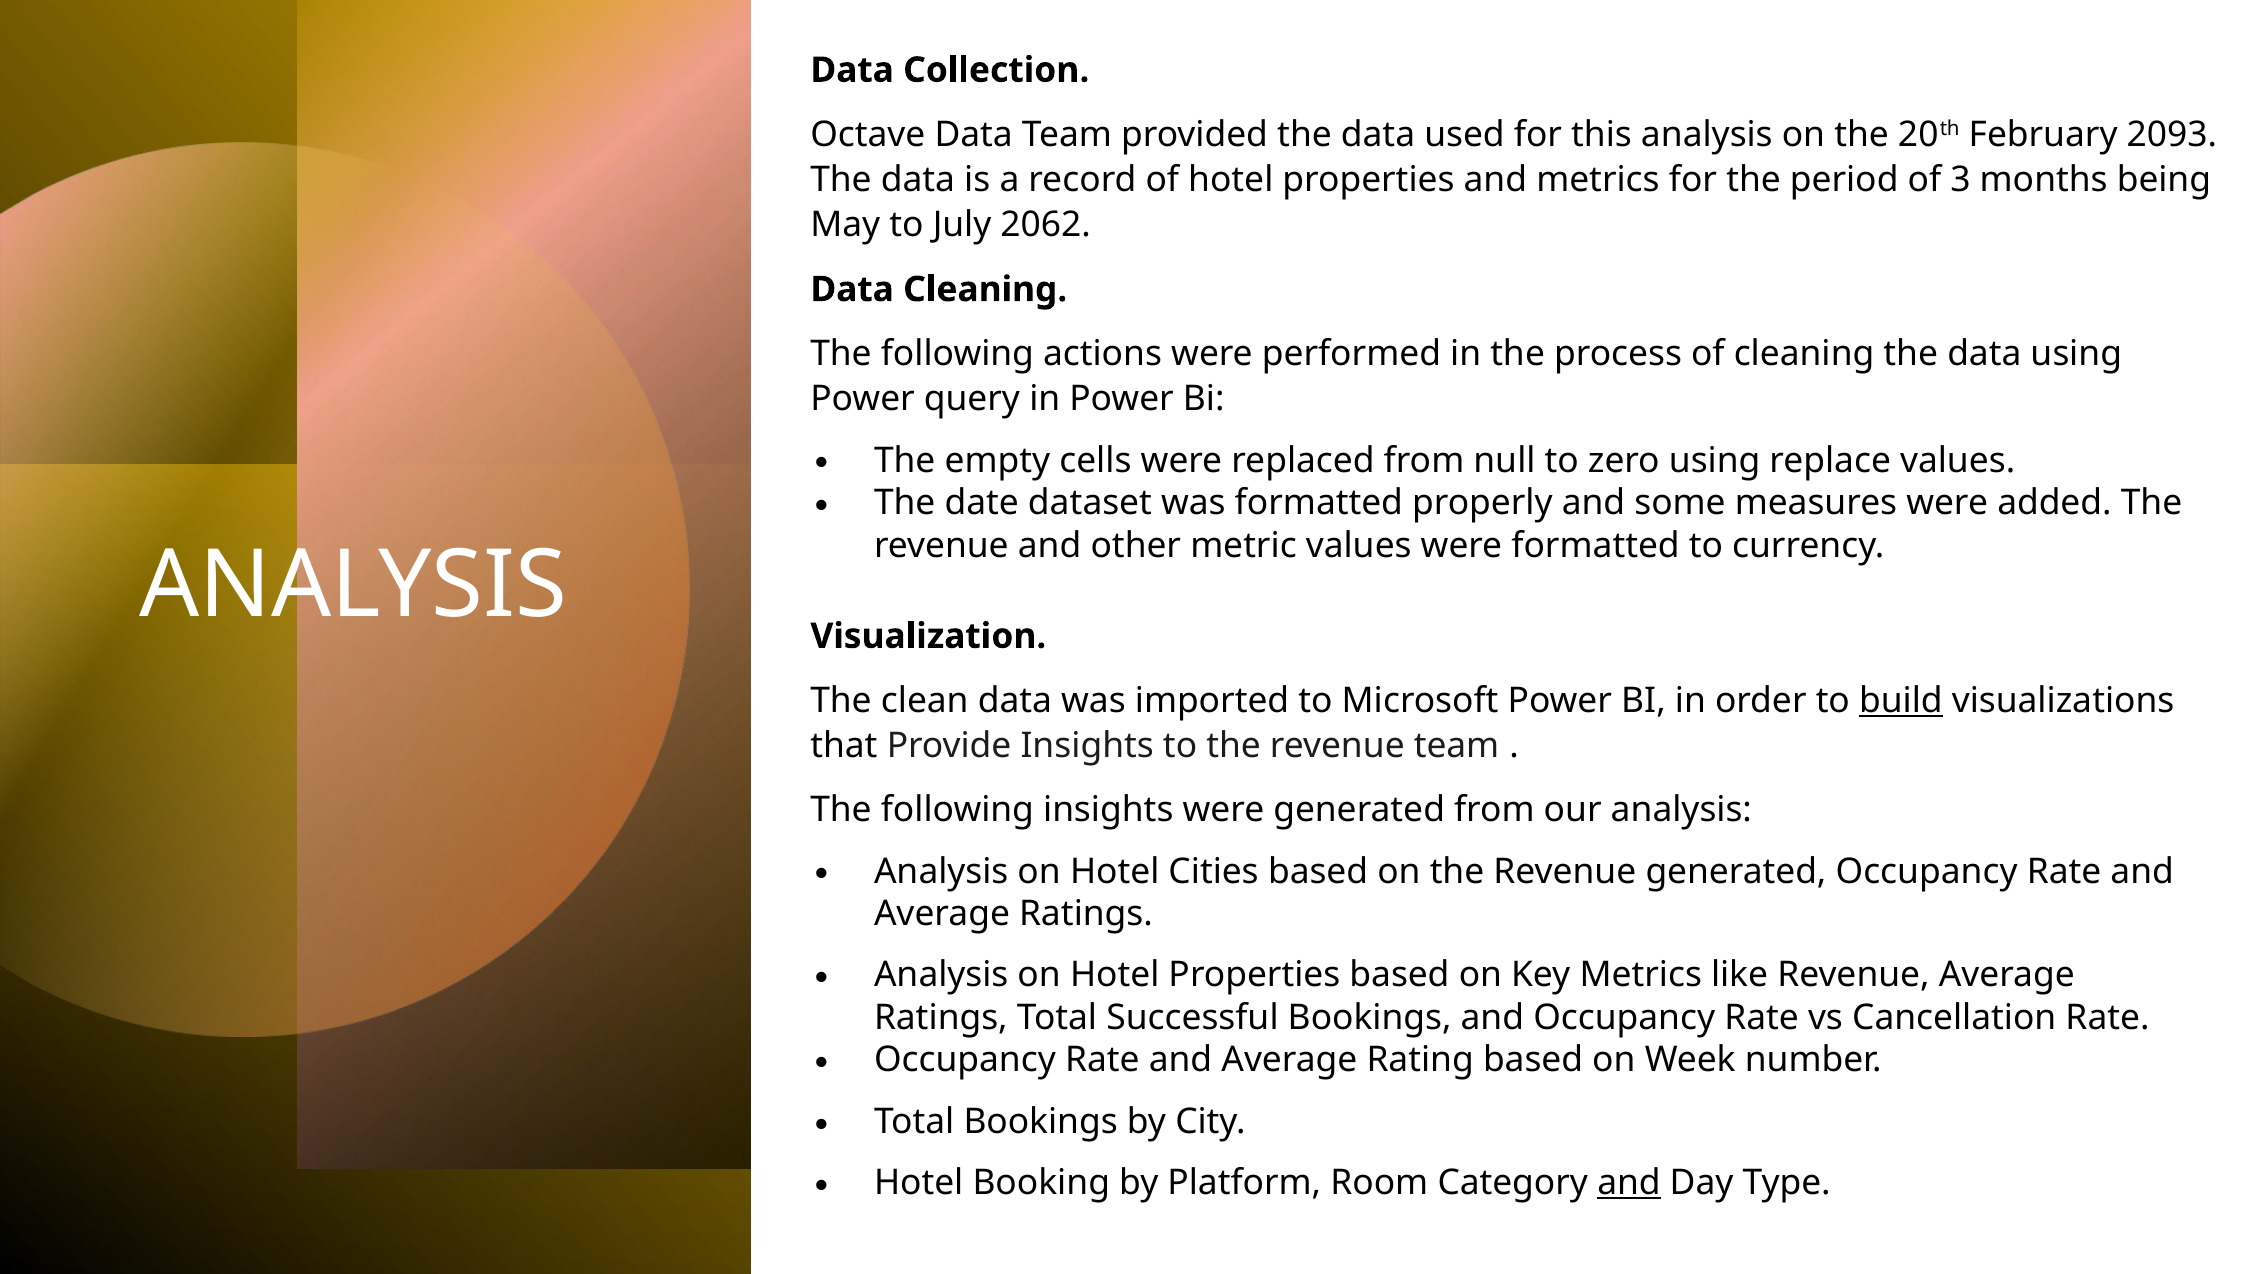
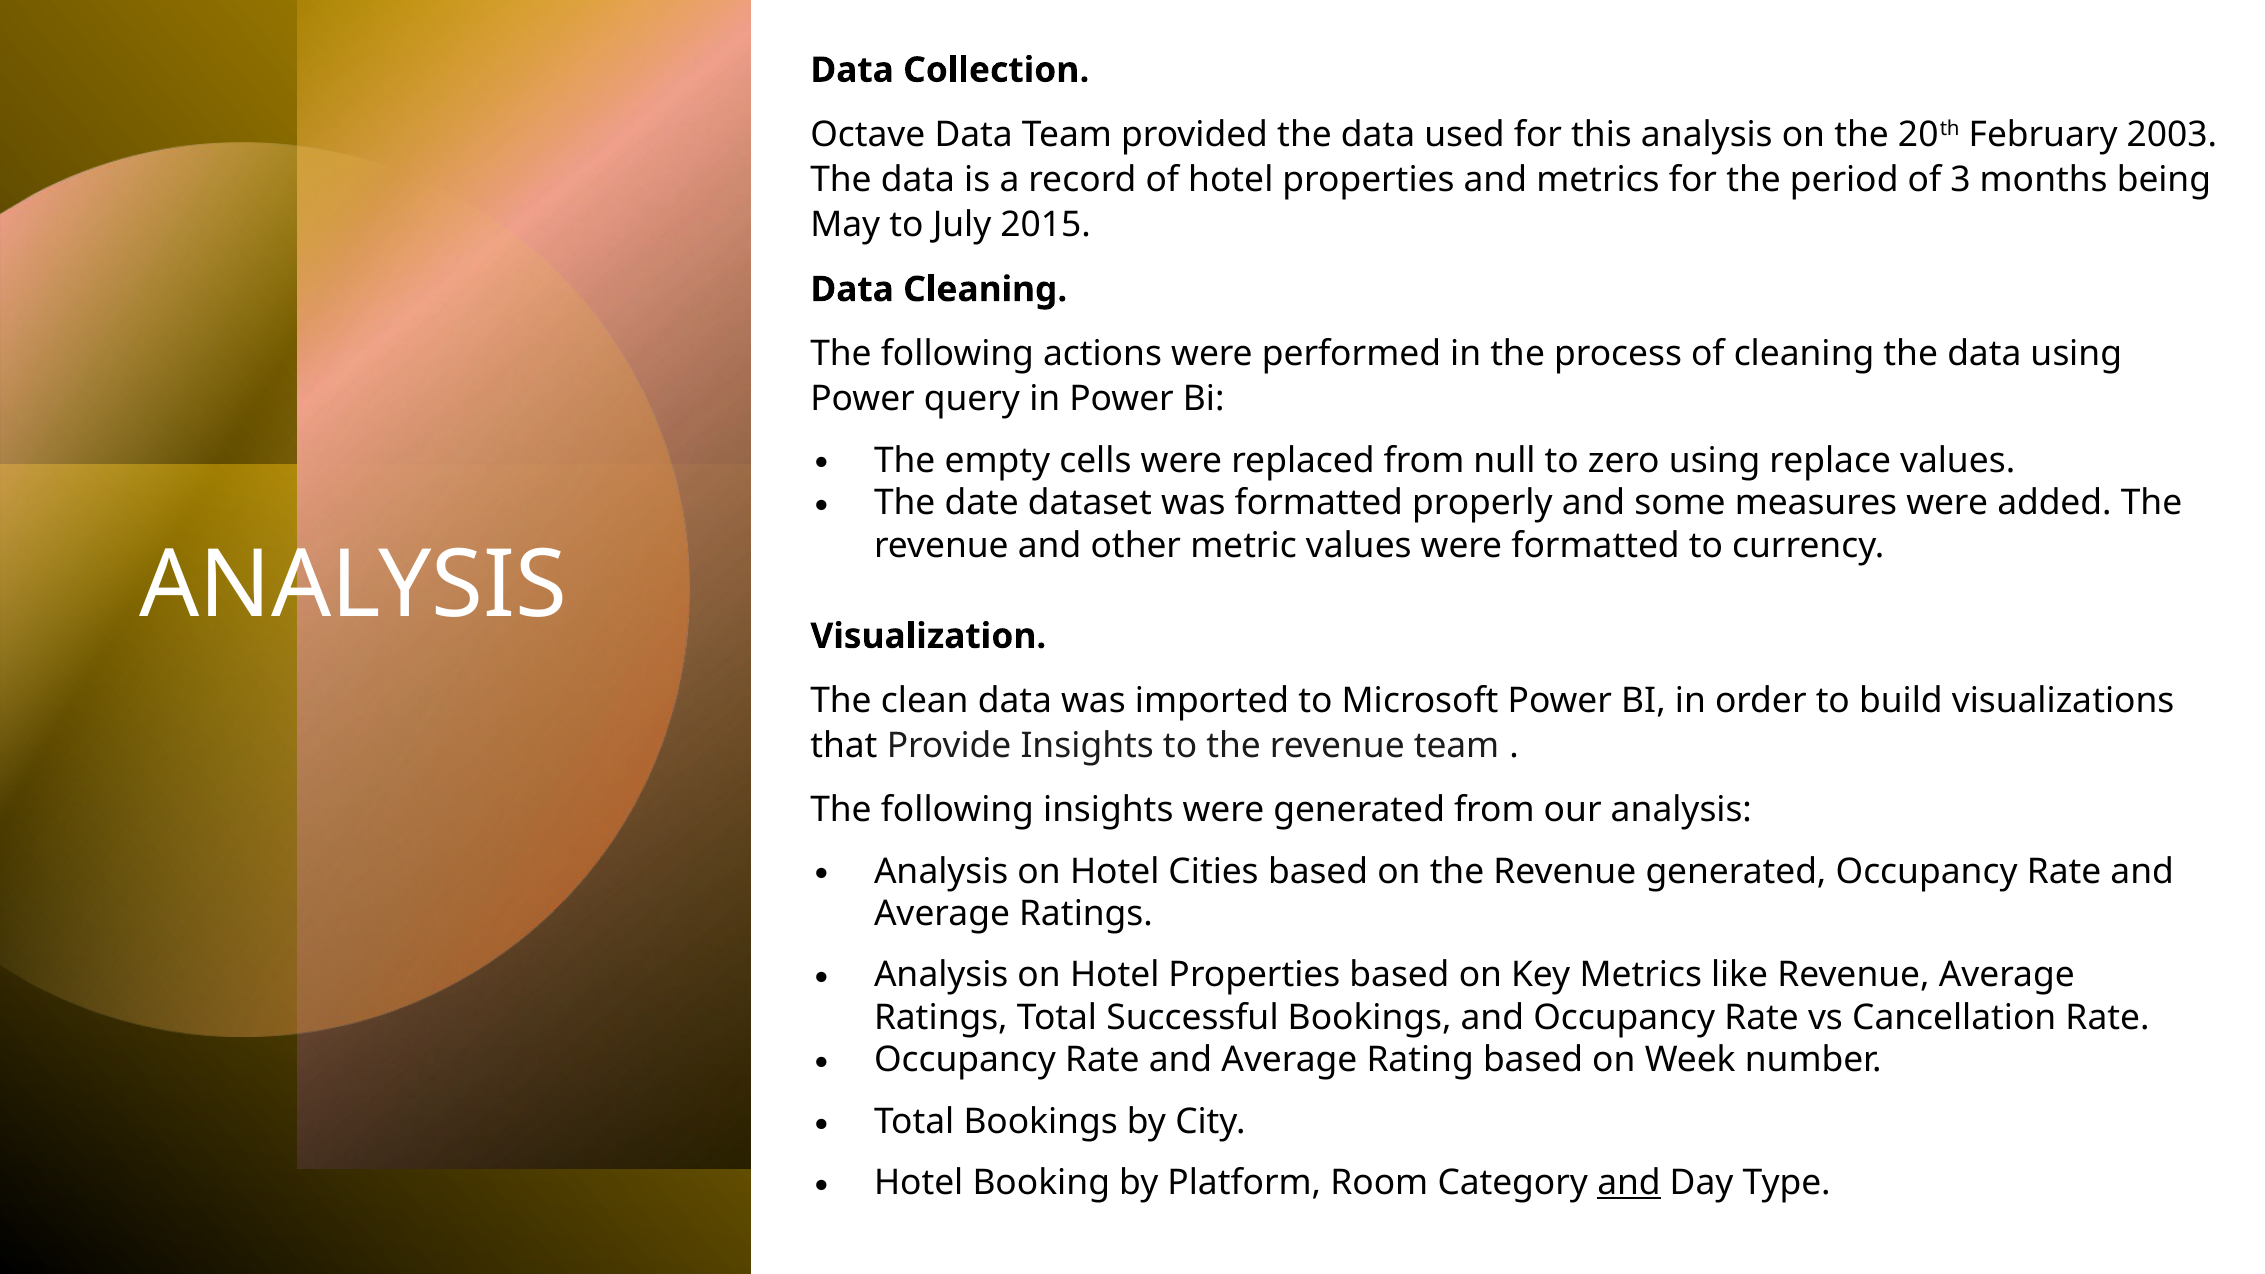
2093: 2093 -> 2003 (2172, 134)
2062: 2062 -> 2015 (1046, 225)
build underline: present -> none (1901, 701)
